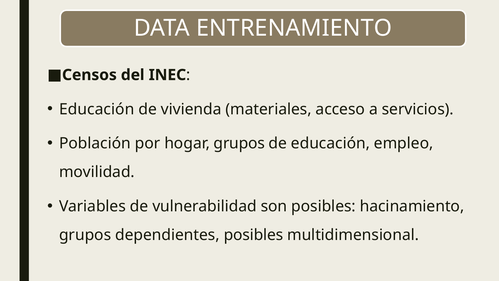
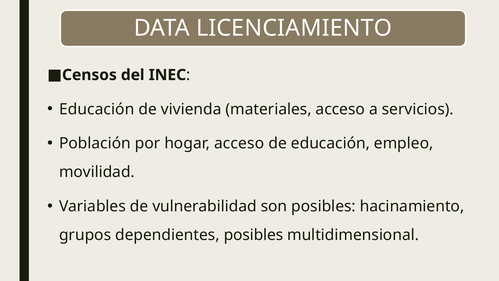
ENTRENAMIENTO: ENTRENAMIENTO -> LICENCIAMIENTO (294, 28)
hogar grupos: grupos -> acceso (239, 143)
